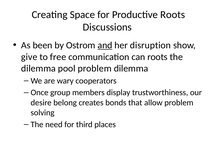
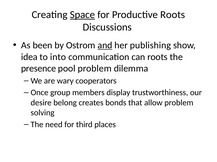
Space underline: none -> present (82, 15)
disruption: disruption -> publishing (150, 46)
give: give -> idea (29, 57)
free: free -> into (58, 57)
dilemma: dilemma -> presence (39, 69)
